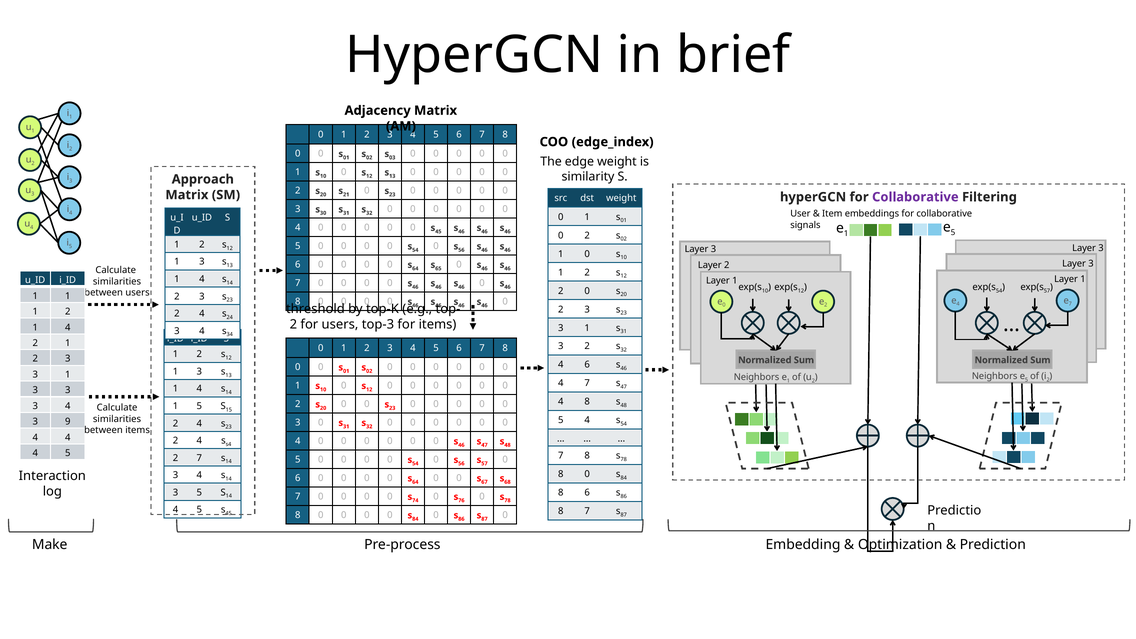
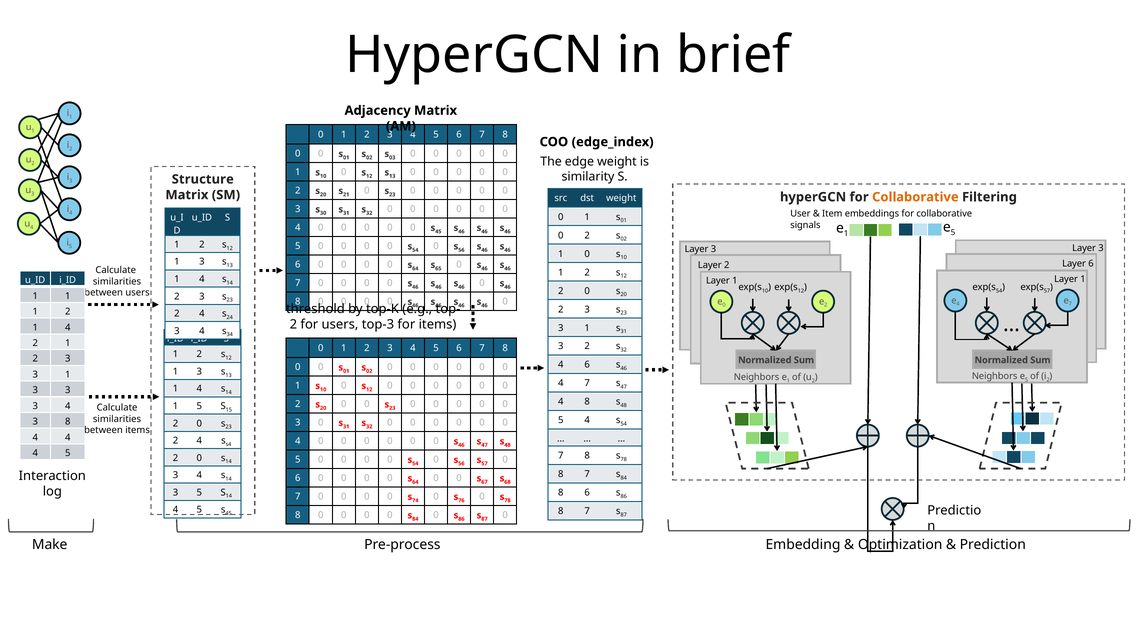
Approach: Approach -> Structure (203, 179)
Collaborative colour: purple -> orange (915, 197)
3: 3 -> 6 (1091, 264)
3 9: 9 -> 8 (68, 422)
4: 4 -> 0 (199, 423)
7: 7 -> 0 (199, 458)
0: 0 -> 7 (587, 474)
